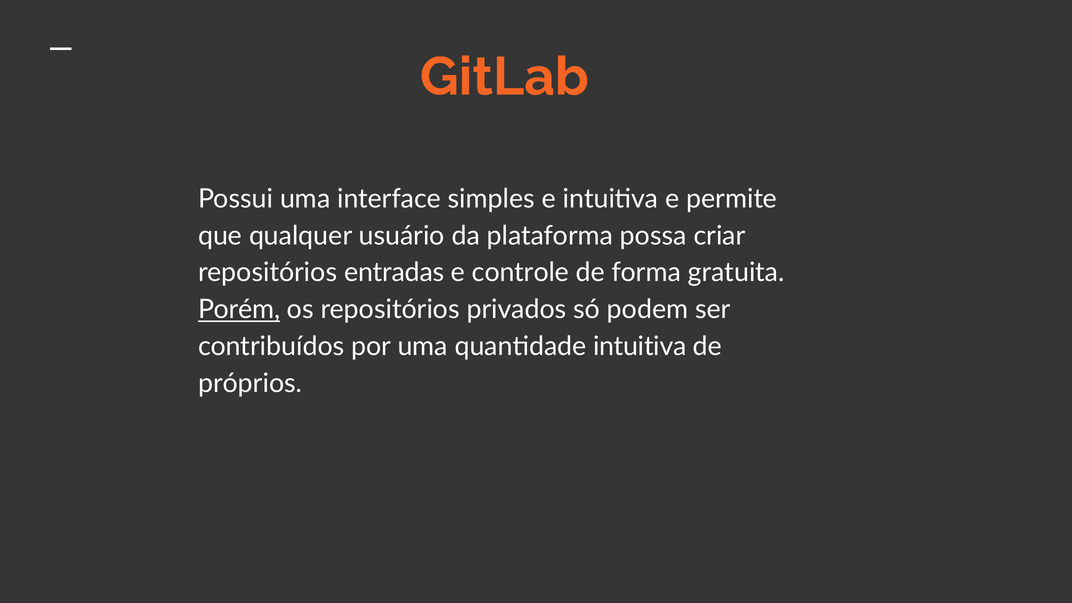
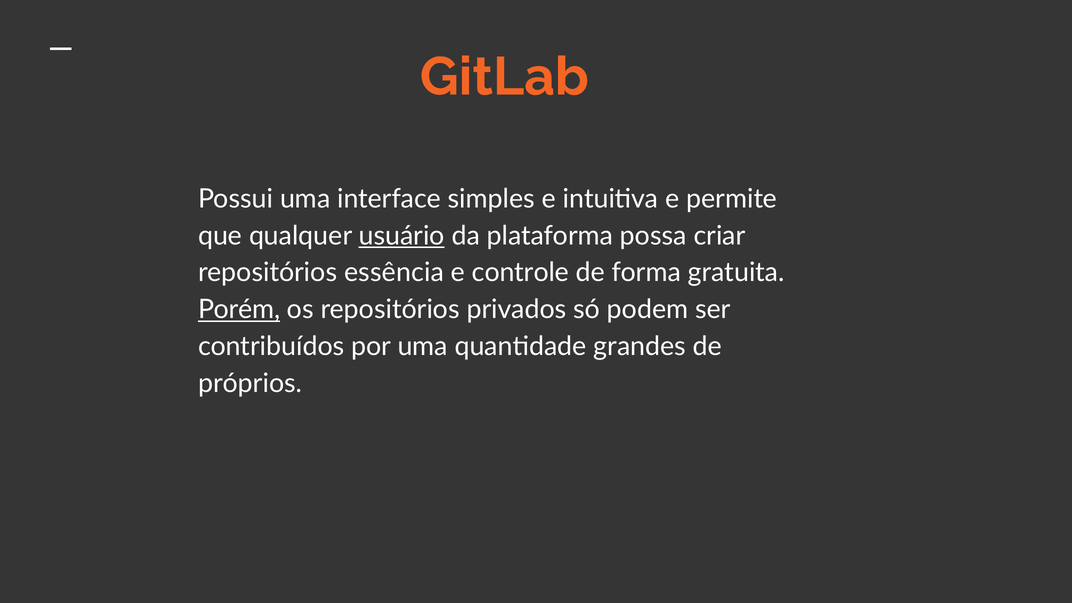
usuário underline: none -> present (402, 236)
entradas: entradas -> essência (394, 273)
quantidade intuitiva: intuitiva -> grandes (640, 347)
